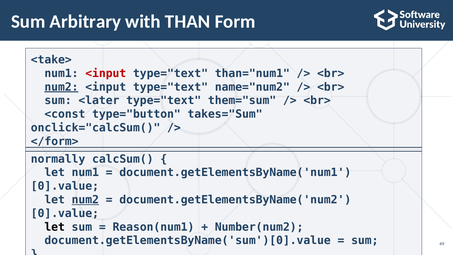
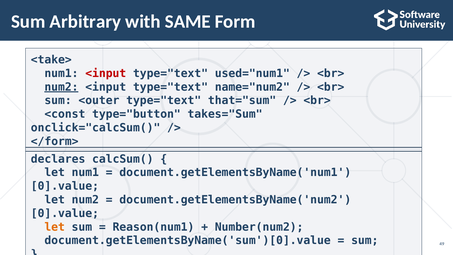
THAN: THAN -> SAME (188, 21)
than="num1: than="num1 -> used="num1 (252, 73)
<later: <later -> <outer (99, 100)
them="sum: them="sum -> that="sum (242, 100)
normally: normally -> declares (58, 159)
num2 underline: present -> none (85, 200)
let colour: black -> orange (55, 227)
